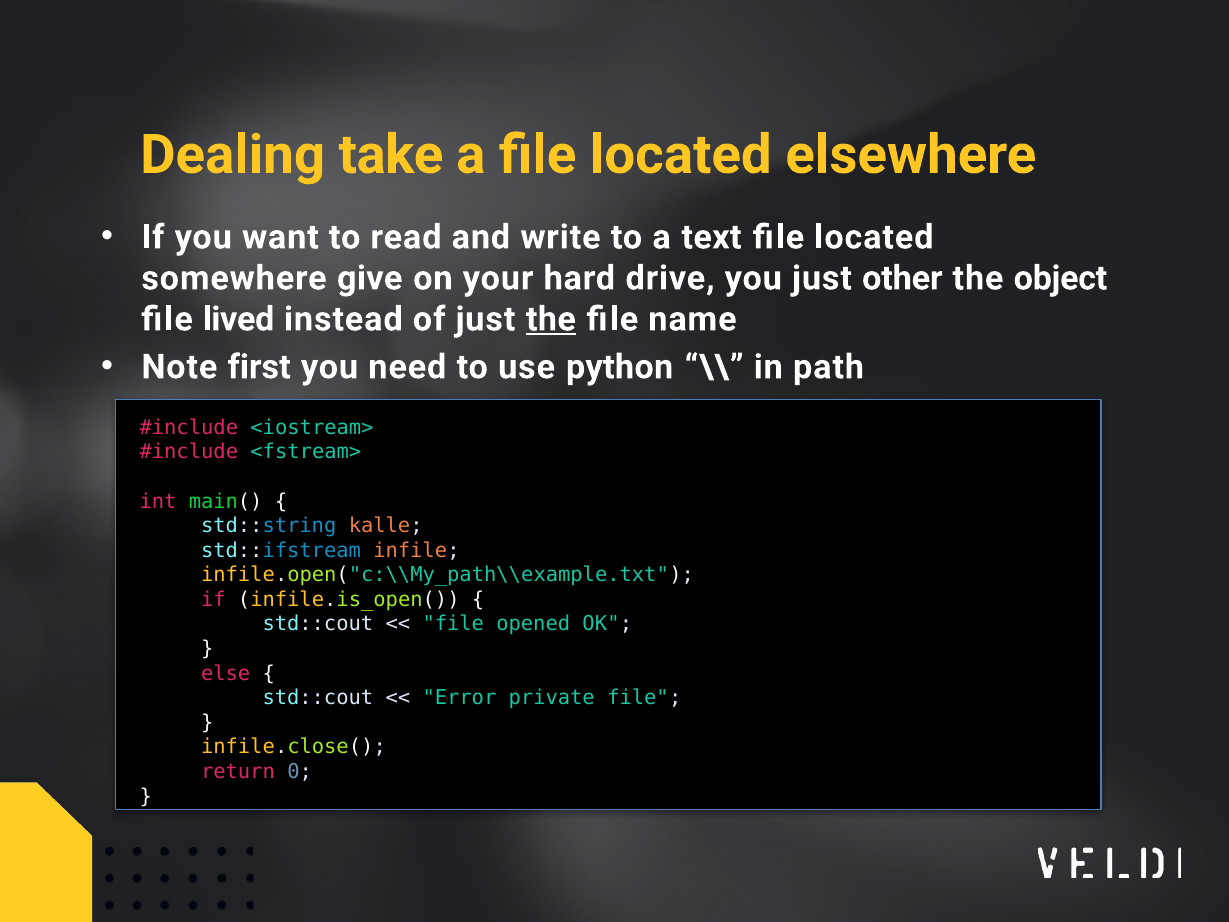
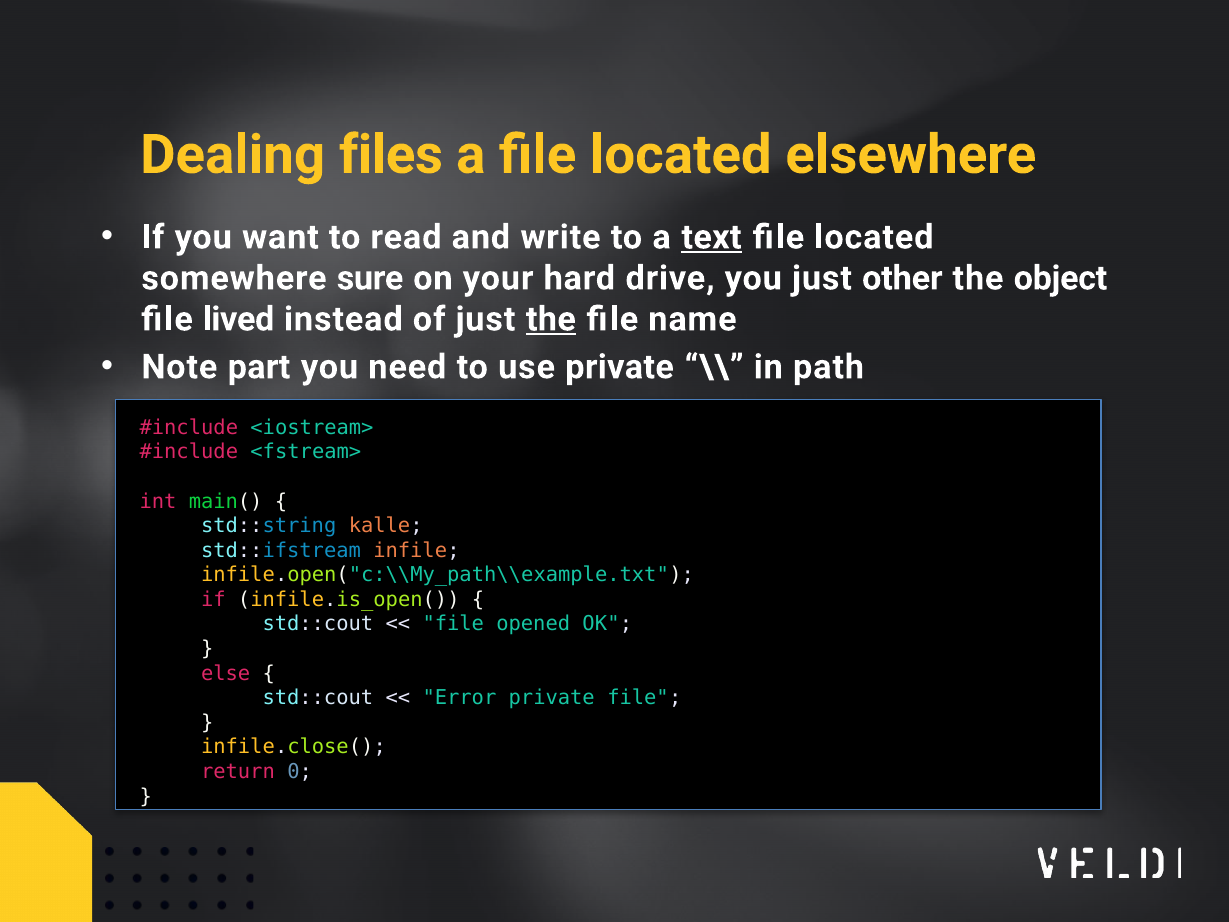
take: take -> files (391, 155)
text underline: none -> present (711, 237)
give: give -> sure (370, 278)
first: first -> part (259, 367)
use python: python -> private (620, 367)
